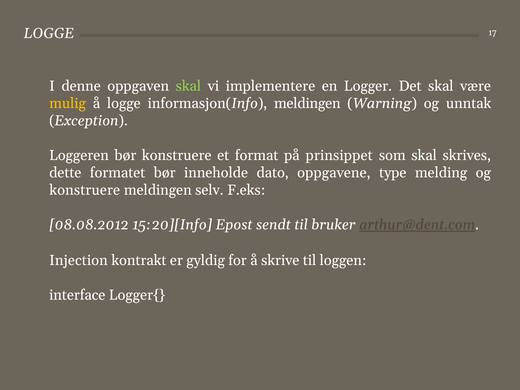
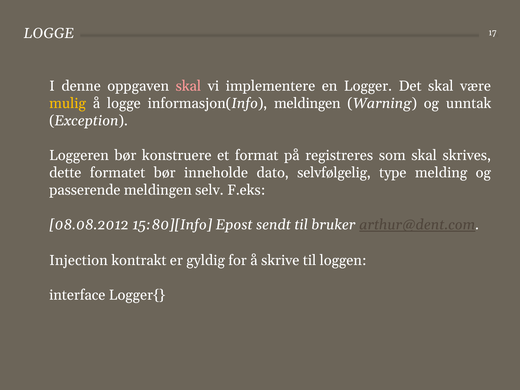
skal colour: light green -> pink (188, 86)
prinsippet: prinsippet -> registreres (339, 155)
oppgavene: oppgavene -> selvfølgelig (334, 173)
konstruere: konstruere -> passerende (85, 190)
15:20][Info: 15:20][Info -> 15:80][Info (172, 225)
